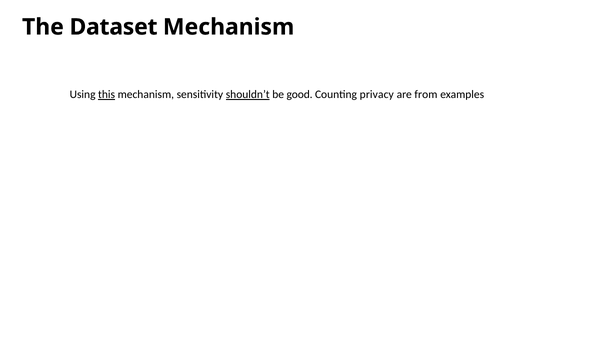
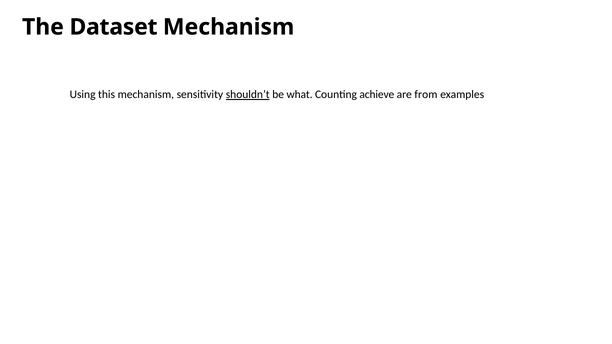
this underline: present -> none (107, 95)
good: good -> what (300, 95)
privacy: privacy -> achieve (377, 95)
